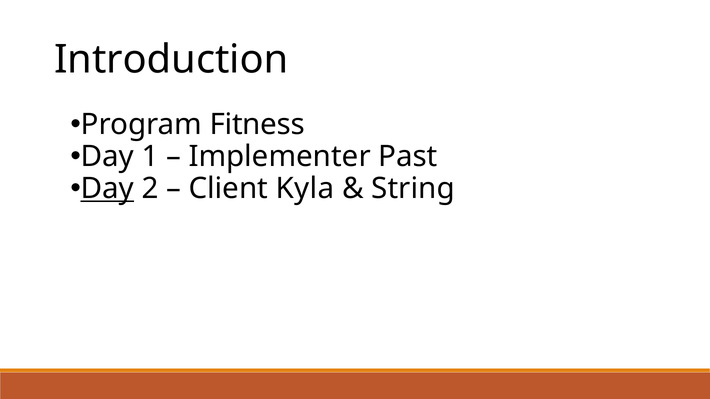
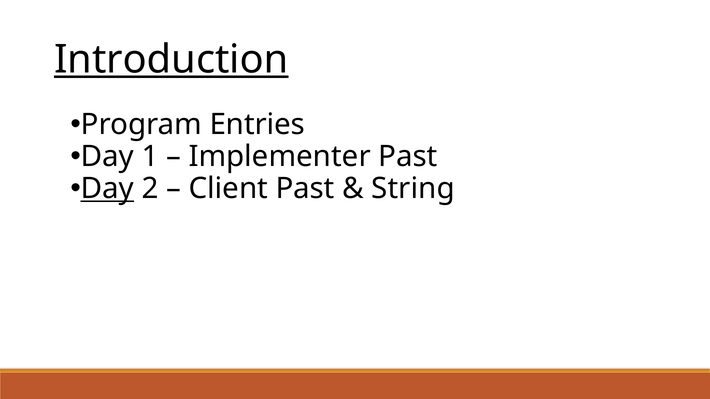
Introduction underline: none -> present (171, 60)
Fitness: Fitness -> Entries (257, 125)
Client Kyla: Kyla -> Past (305, 189)
